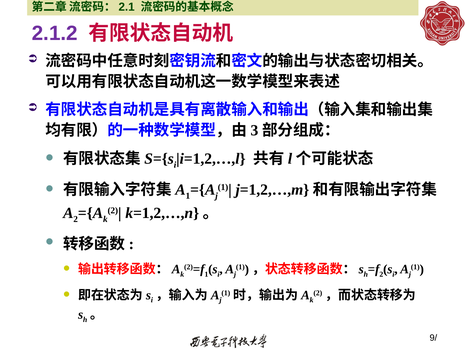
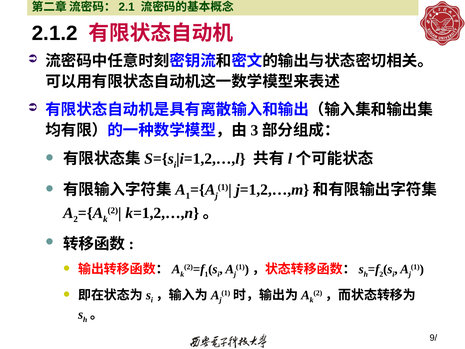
2.1.2 colour: purple -> black (55, 33)
